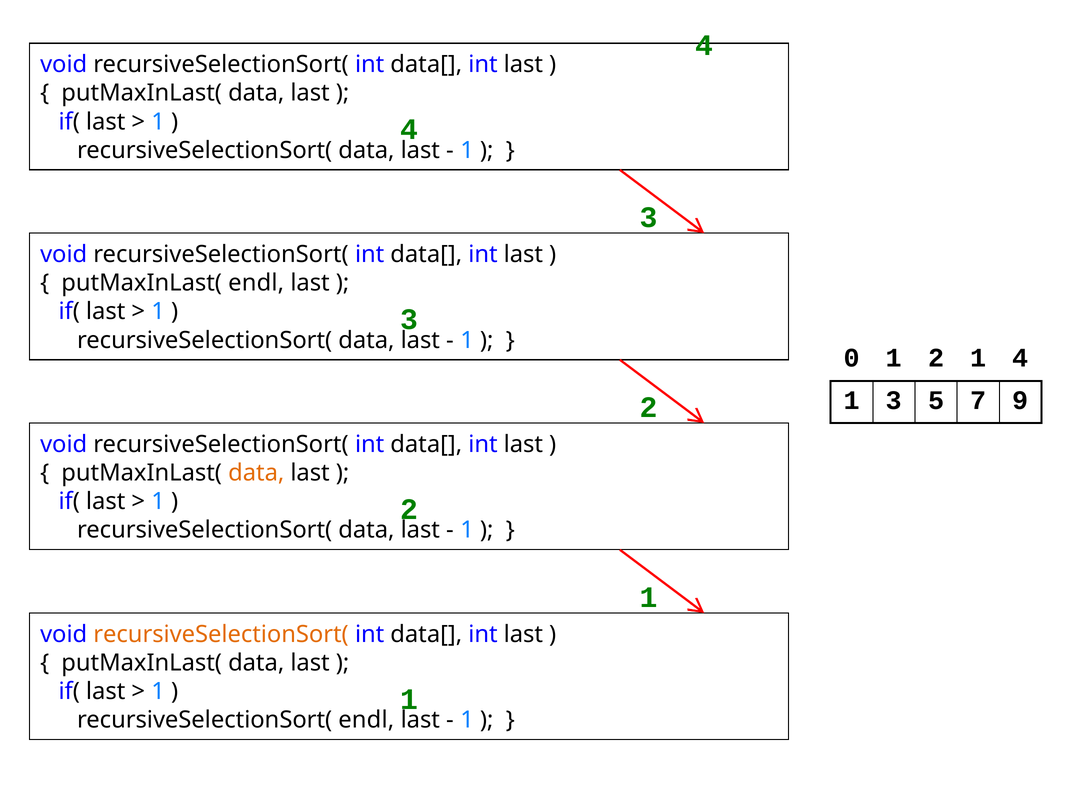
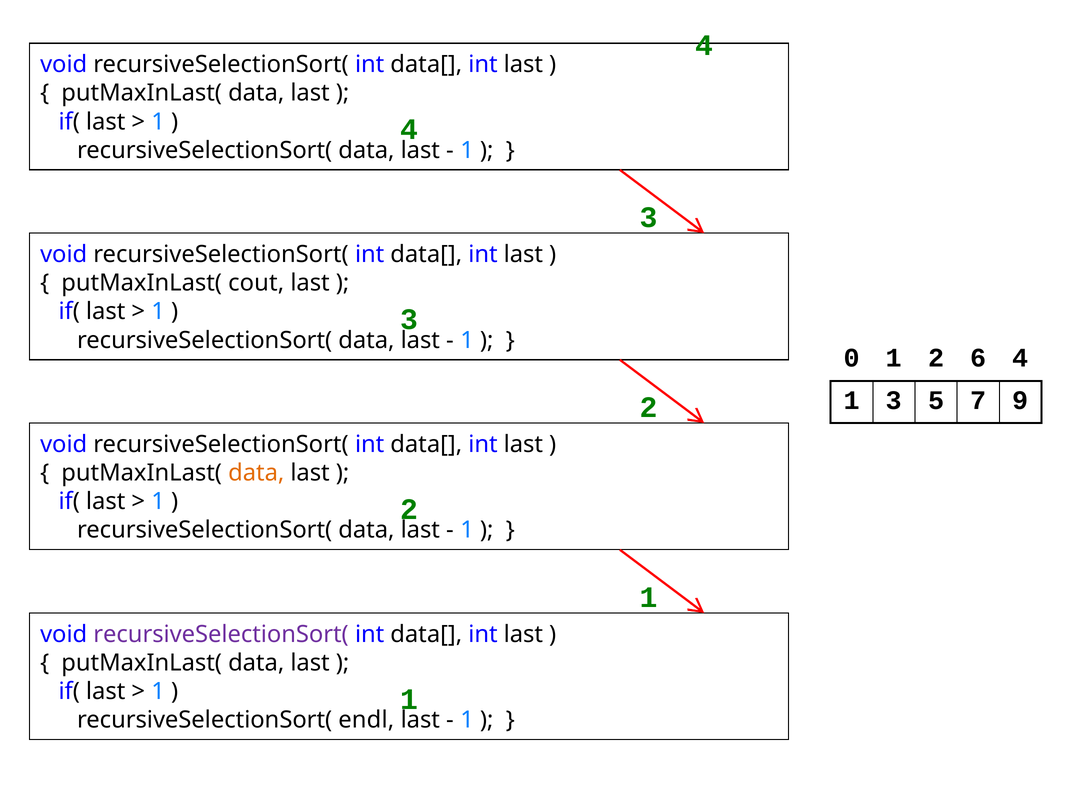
putMaxInLast( endl: endl -> cout (256, 283)
1 2 1: 1 -> 6 (978, 358)
recursiveSelectionSort( colour: orange -> purple (221, 634)
